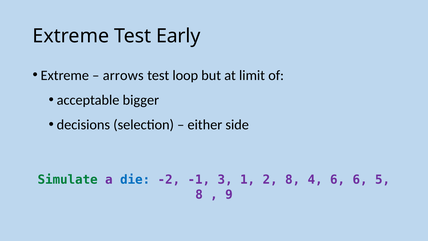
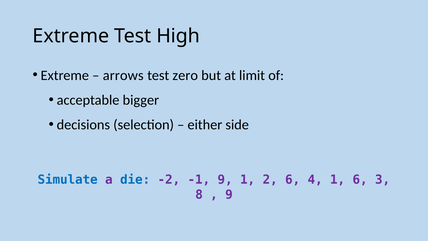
Early: Early -> High (178, 36)
loop: loop -> zero (185, 75)
Simulate colour: green -> blue (68, 179)
-1 3: 3 -> 9 (225, 179)
2 8: 8 -> 6 (293, 179)
4 6: 6 -> 1 (338, 179)
5: 5 -> 3 (383, 179)
